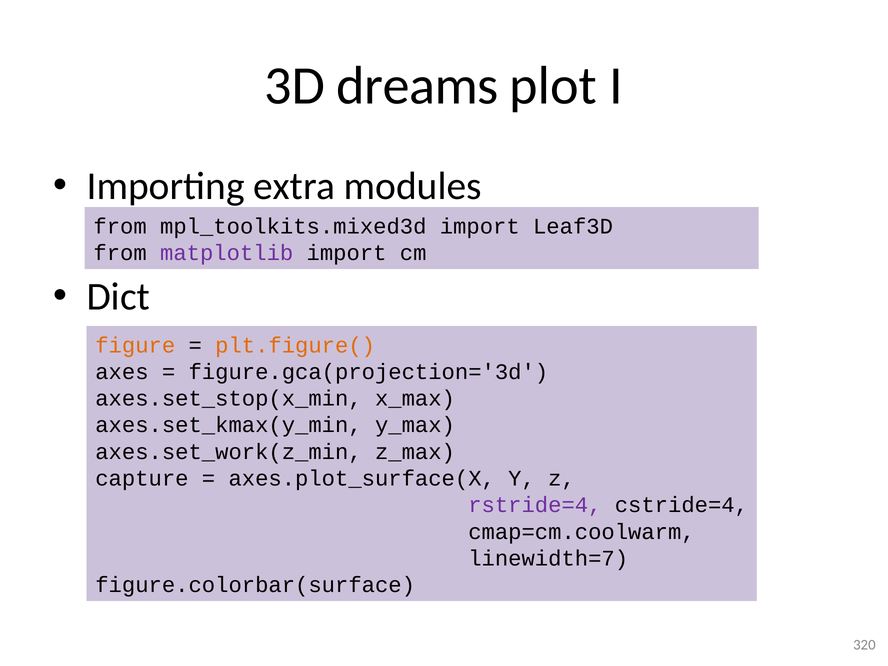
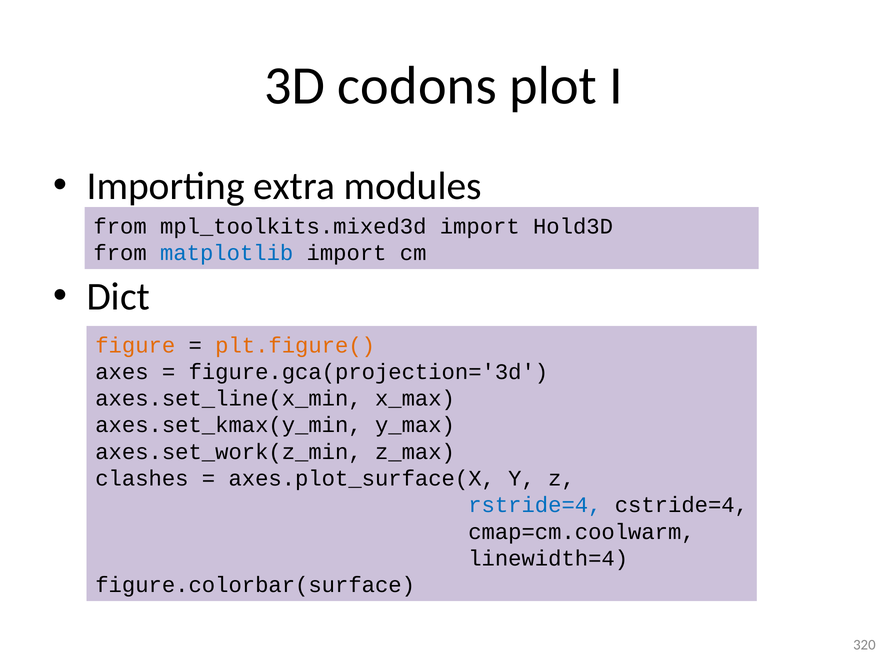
dreams: dreams -> codons (417, 86)
Leaf3D: Leaf3D -> Hold3D (573, 226)
matplotlib colour: purple -> blue (227, 253)
axes.set_stop(x_min: axes.set_stop(x_min -> axes.set_line(x_min (229, 398)
capture: capture -> clashes (142, 478)
rstride=4 colour: purple -> blue (535, 505)
linewidth=7: linewidth=7 -> linewidth=4 (548, 558)
